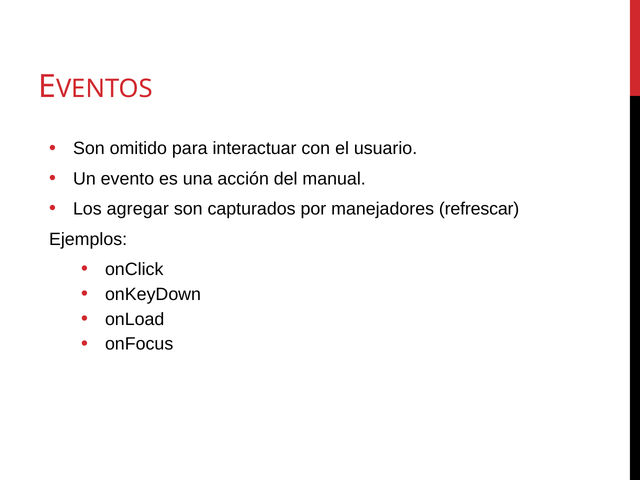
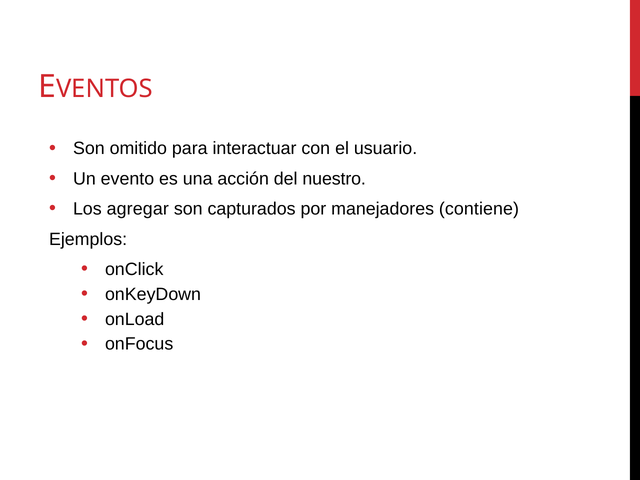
manual: manual -> nuestro (334, 179)
refrescar: refrescar -> contiene (479, 209)
